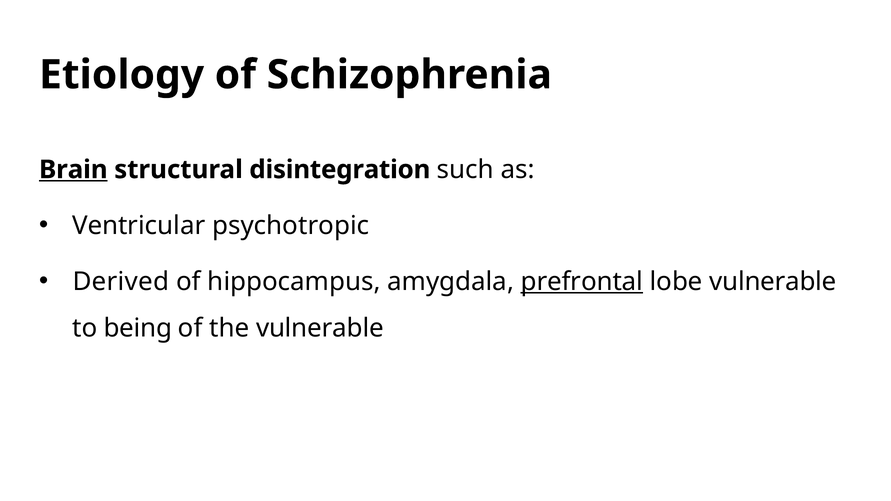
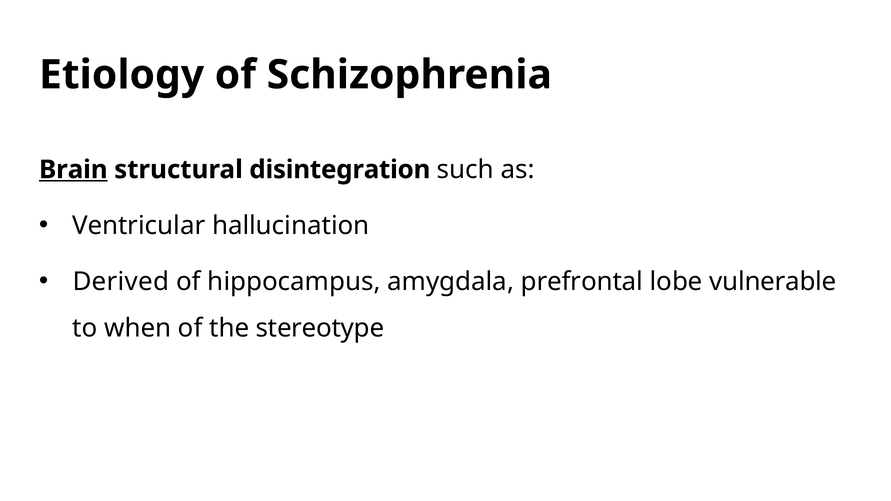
psychotropic: psychotropic -> hallucination (291, 226)
prefrontal underline: present -> none (582, 282)
being: being -> when (138, 328)
the vulnerable: vulnerable -> stereotype (320, 328)
